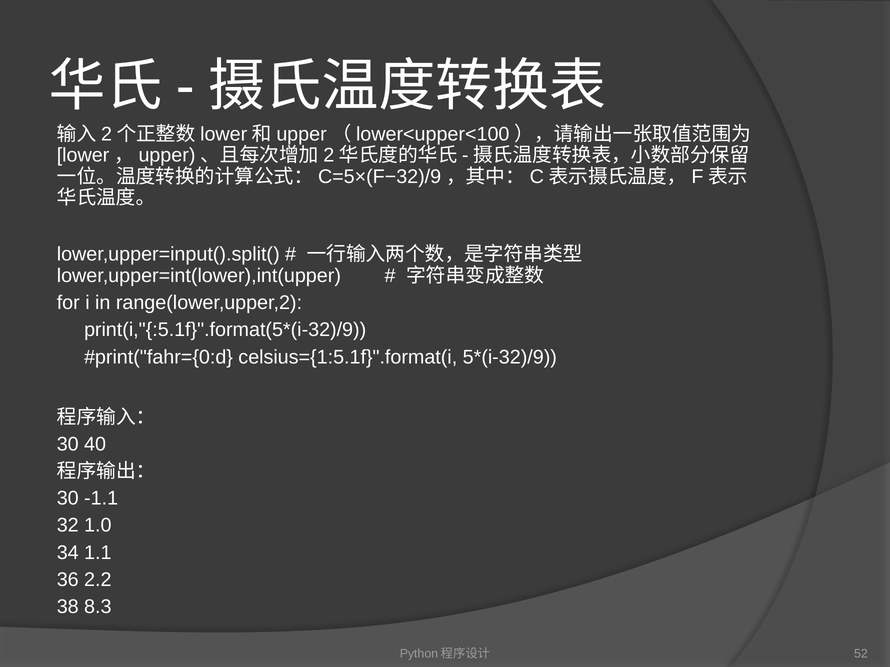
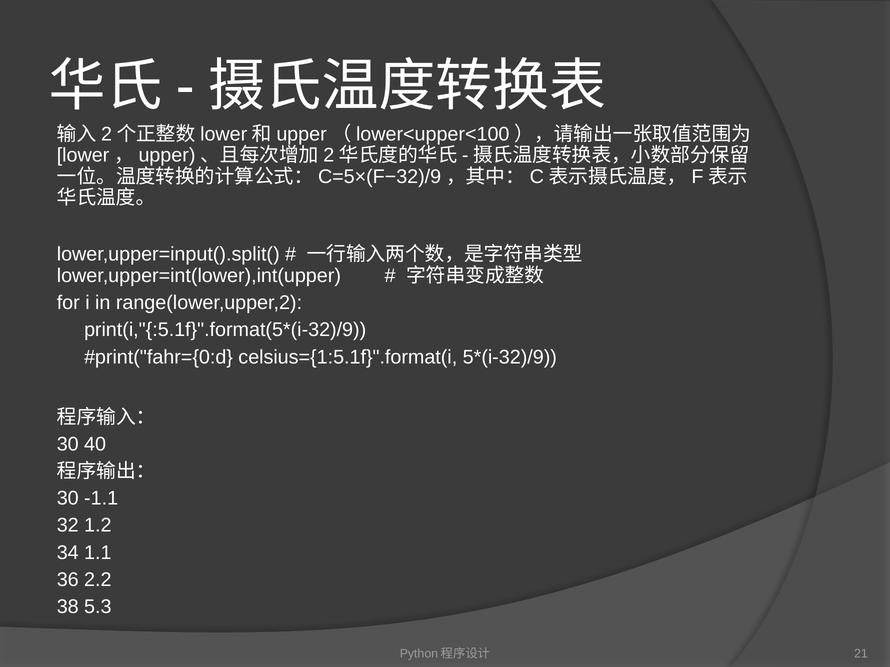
1.0: 1.0 -> 1.2 (98, 526)
8.3: 8.3 -> 5.3 (98, 607)
52: 52 -> 21 (861, 654)
